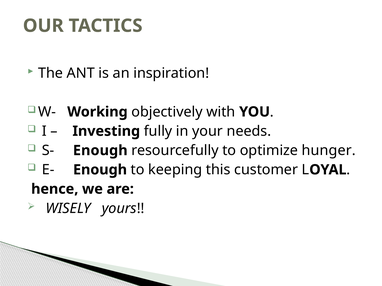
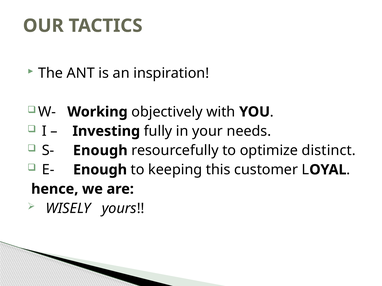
hunger: hunger -> distinct (329, 151)
